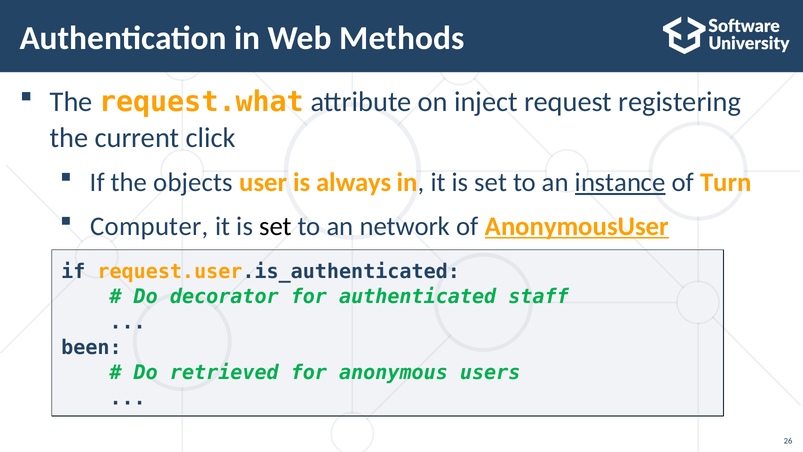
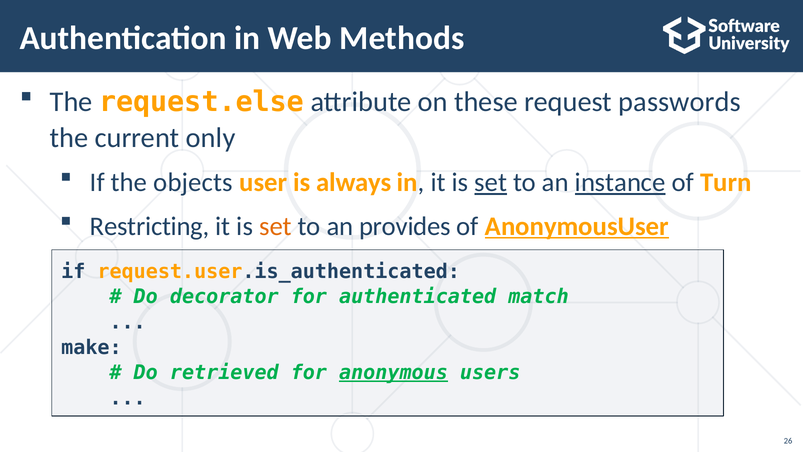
request.what: request.what -> request.else (202, 102)
inject: inject -> these (486, 102)
registering: registering -> passwords (680, 102)
click: click -> only (211, 138)
set underline: none -> present (491, 182)
Computer: Computer -> Restricting (150, 226)
set colour: black -> orange (275, 226)
network: network -> provides (405, 226)
staff: staff -> match (538, 297)
been: been -> make (91, 347)
anonymous underline: none -> present (393, 372)
